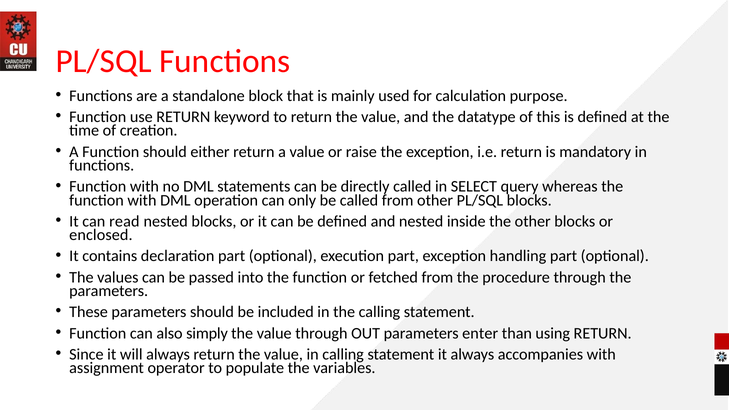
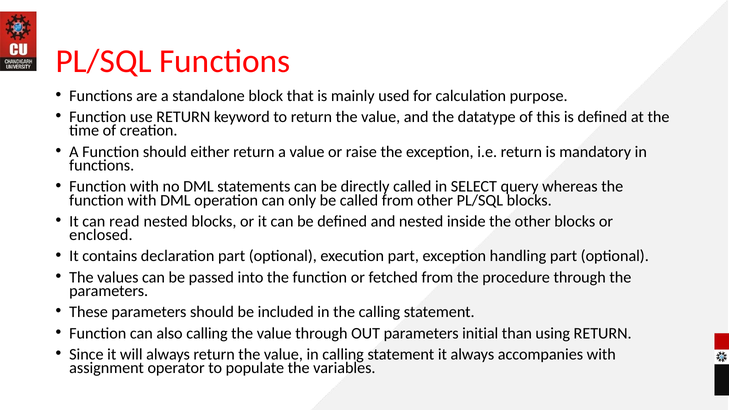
also simply: simply -> calling (207, 333)
enter: enter -> initial (480, 333)
